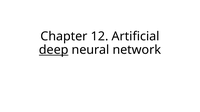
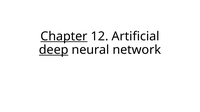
Chapter underline: none -> present (64, 36)
